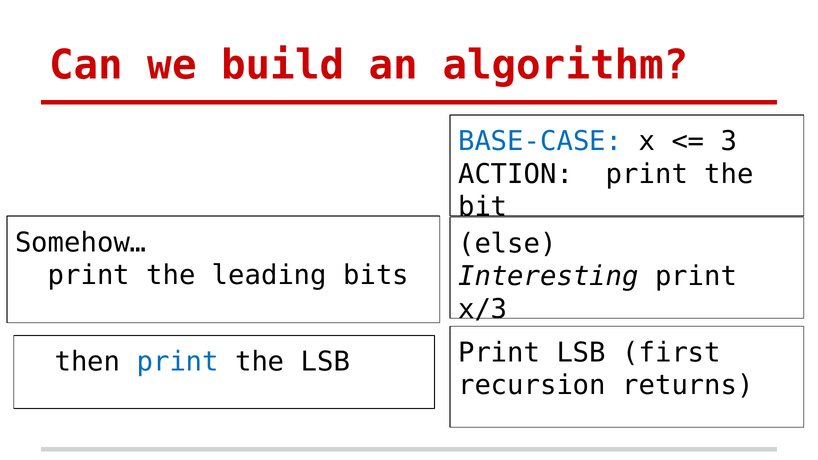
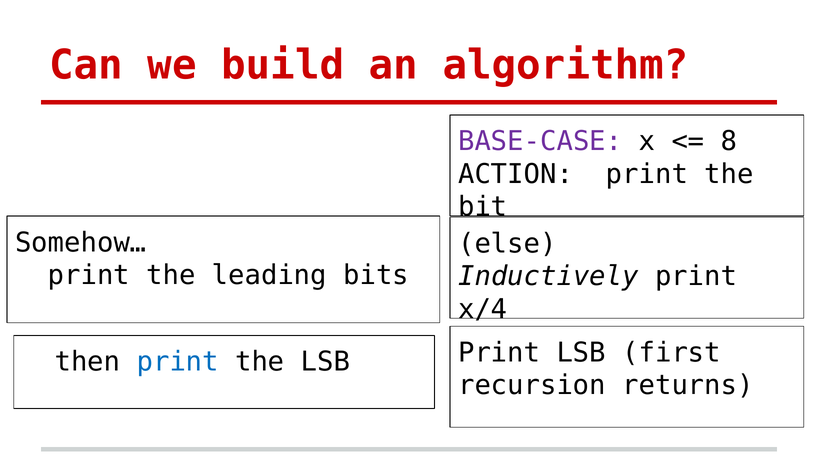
BASE-CASE colour: blue -> purple (540, 141)
3: 3 -> 8 (729, 141)
Interesting: Interesting -> Inductively (548, 276)
x/3: x/3 -> x/4 (483, 309)
